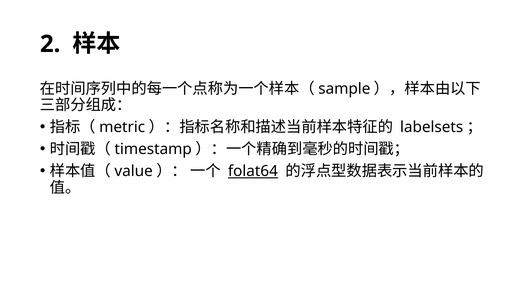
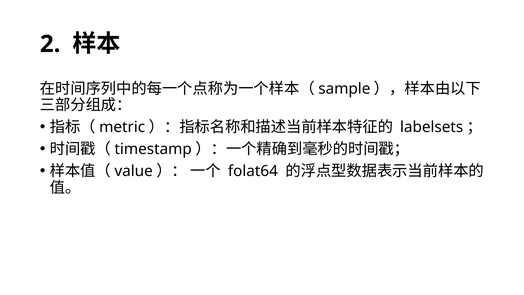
folat64 underline: present -> none (253, 171)
